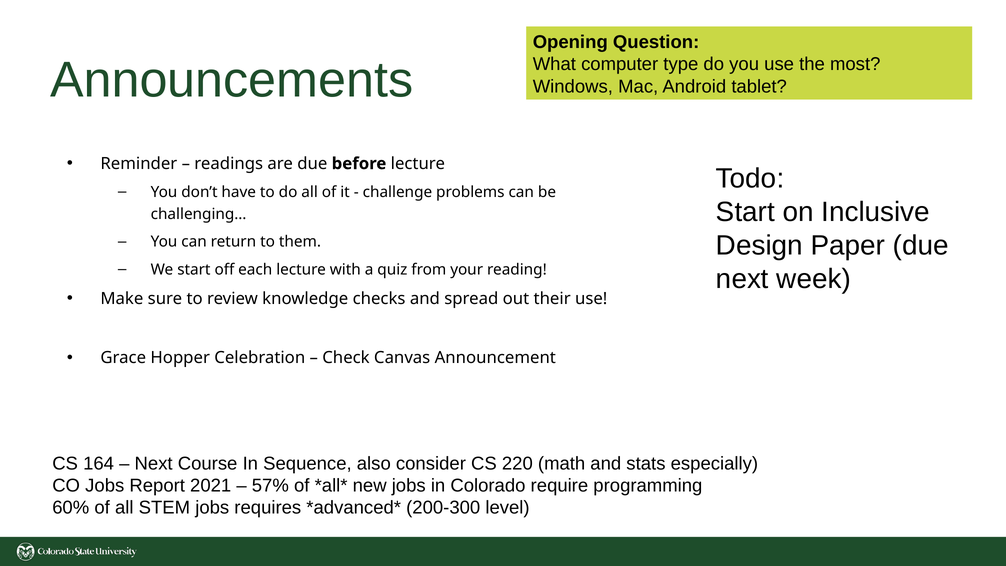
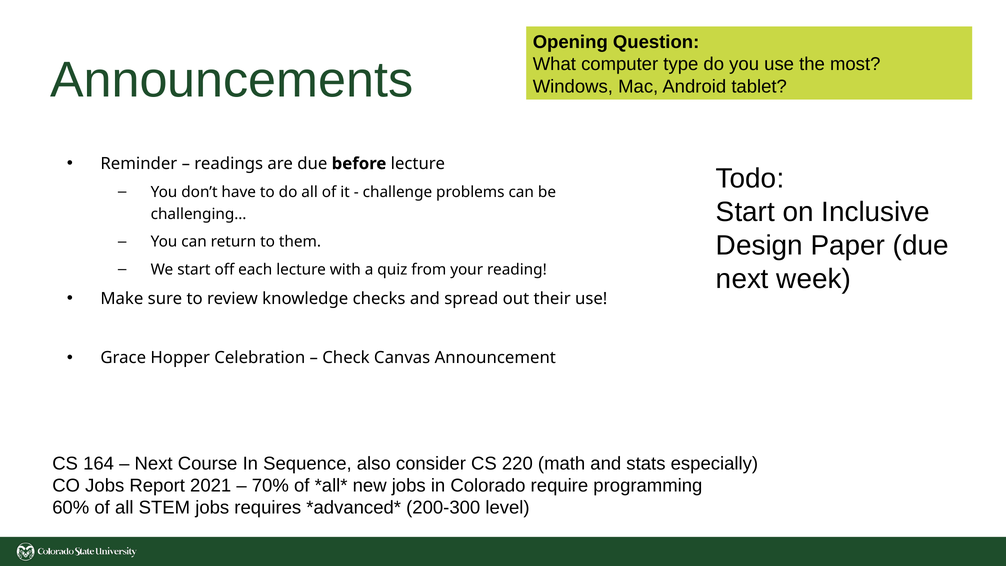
57%: 57% -> 70% (270, 486)
